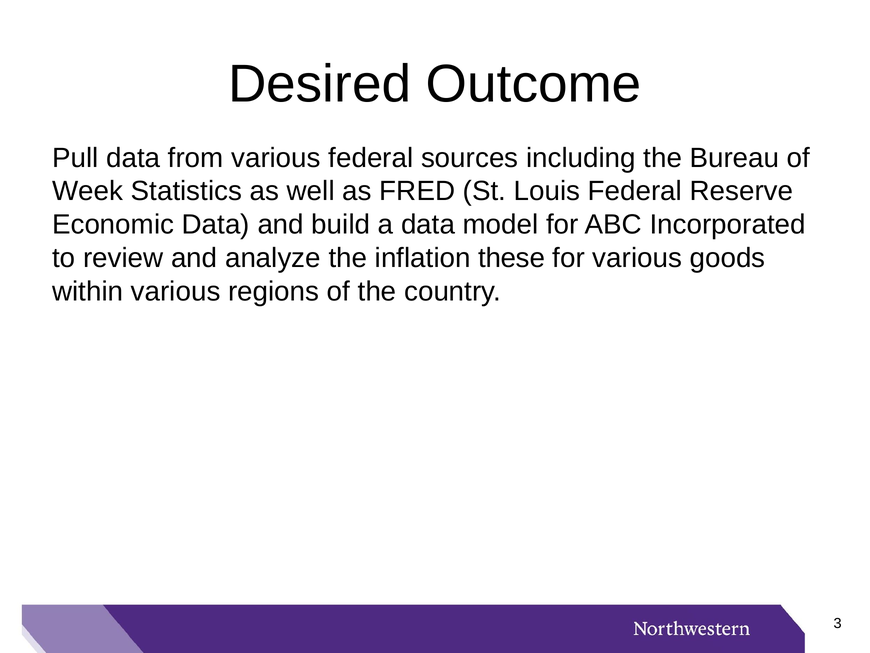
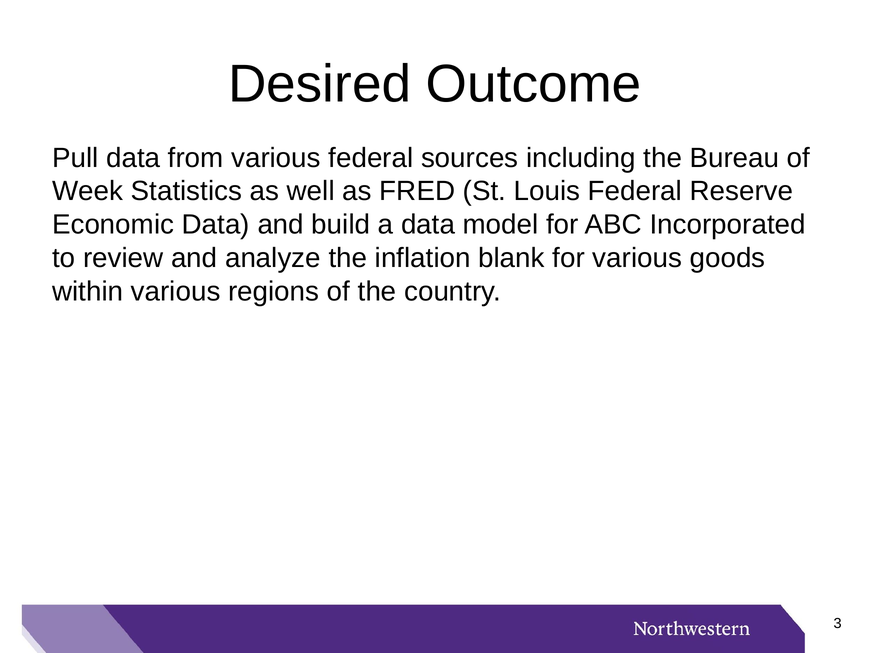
these: these -> blank (511, 258)
